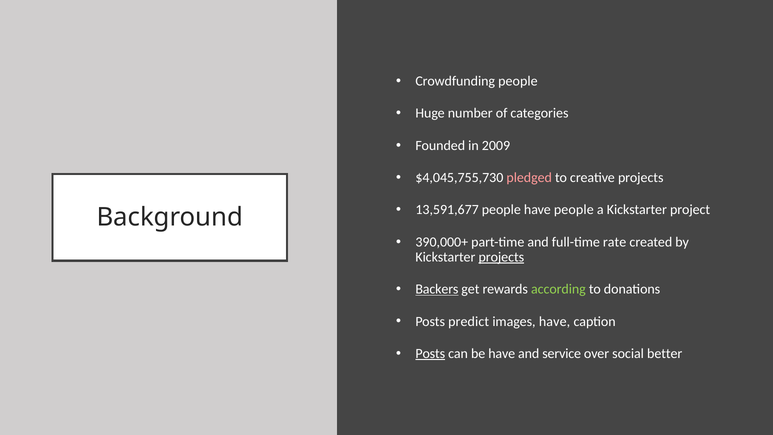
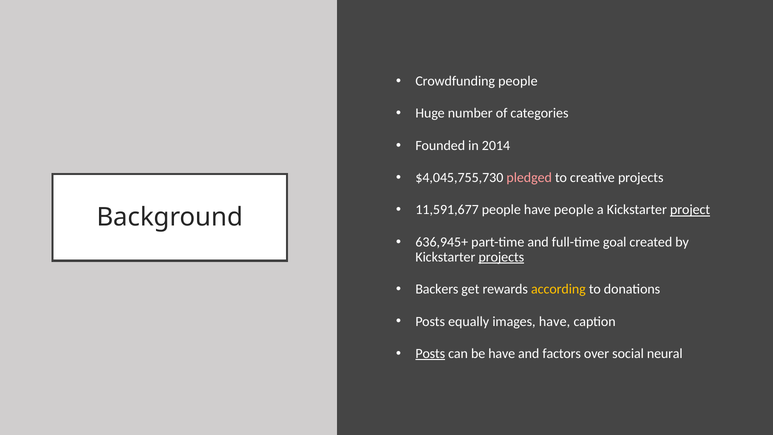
2009: 2009 -> 2014 (496, 145)
13,591,677: 13,591,677 -> 11,591,677 (447, 210)
project underline: none -> present (690, 210)
390,000+: 390,000+ -> 636,945+ (442, 242)
rate: rate -> goal (615, 242)
Backers underline: present -> none (437, 289)
according colour: light green -> yellow (558, 289)
predict: predict -> equally (469, 321)
service: service -> factors (562, 353)
better: better -> neural (665, 353)
